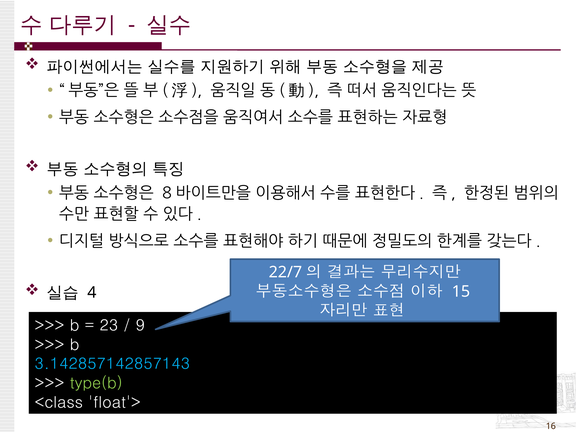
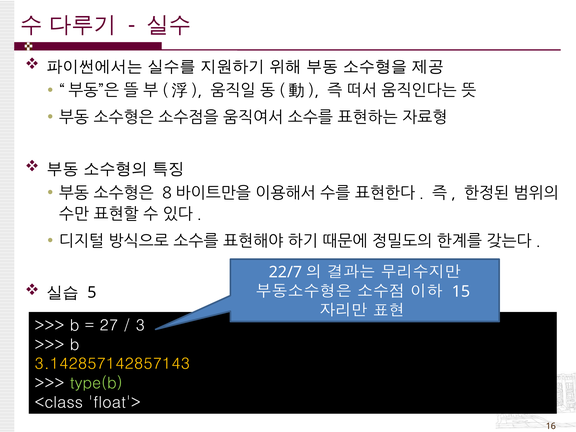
4: 4 -> 5 (92, 293)
23: 23 -> 27 (109, 326)
9: 9 -> 3 (140, 326)
3.142857142857143 colour: light blue -> yellow (112, 364)
